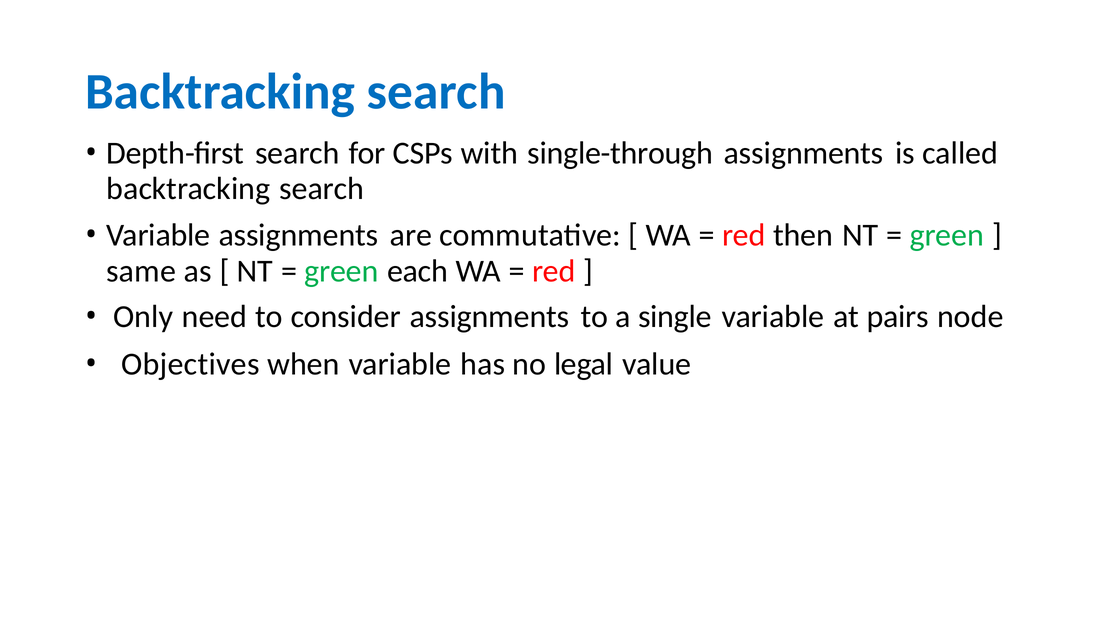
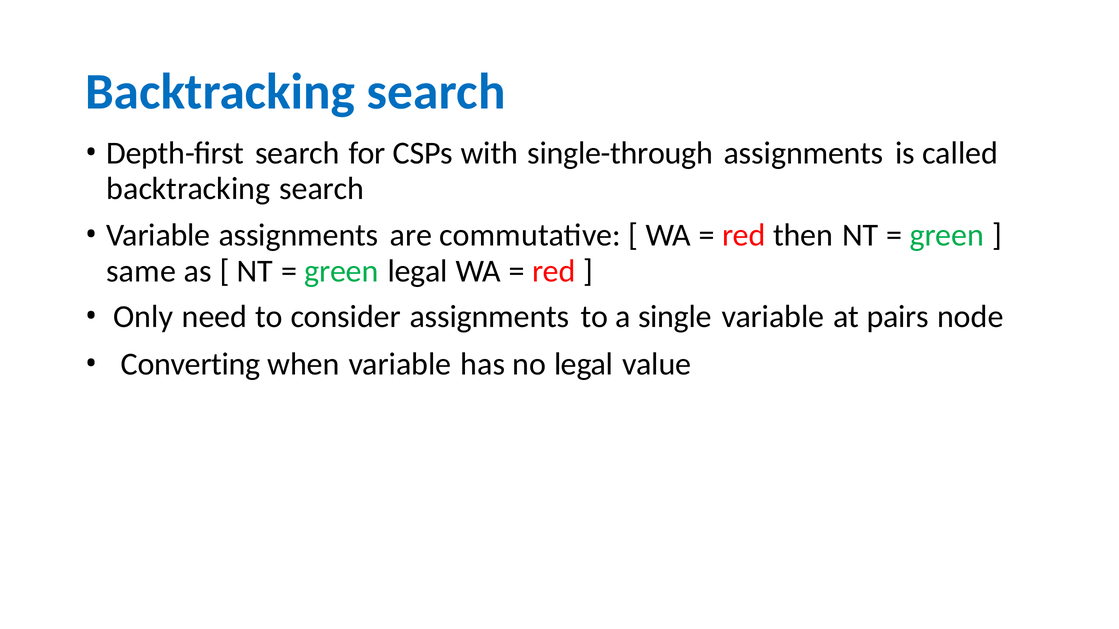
green each: each -> legal (418, 271)
Objectives: Objectives -> Converting (191, 364)
